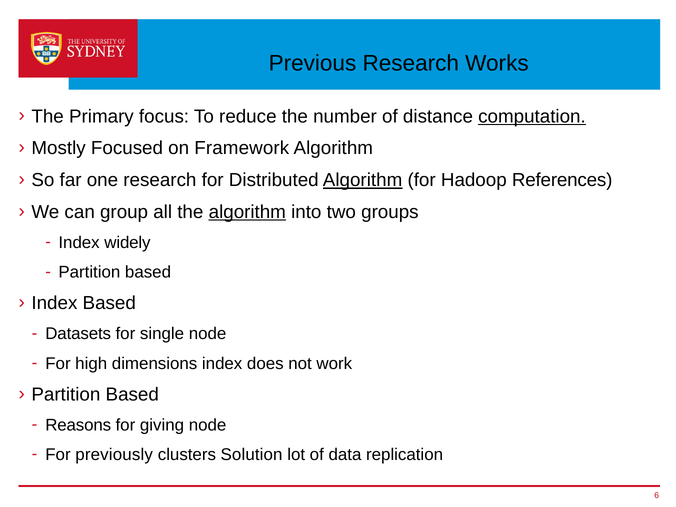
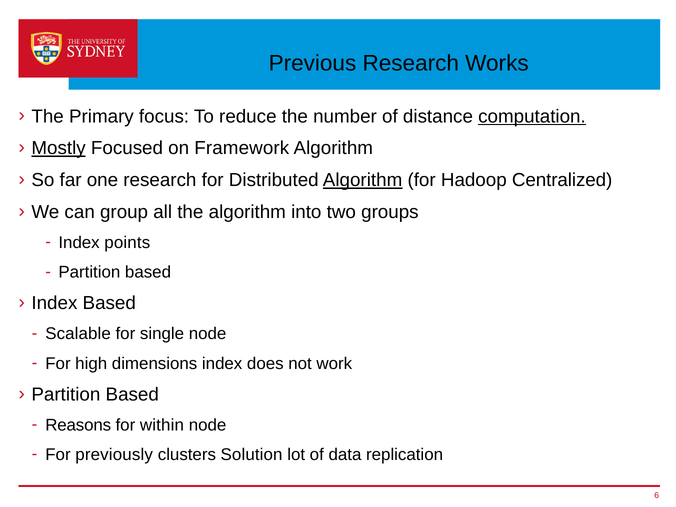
Mostly underline: none -> present (59, 148)
References: References -> Centralized (562, 180)
algorithm underline: present -> none (247, 212)
widely: widely -> points (127, 243)
Datasets: Datasets -> Scalable (78, 334)
giving: giving -> within (162, 425)
